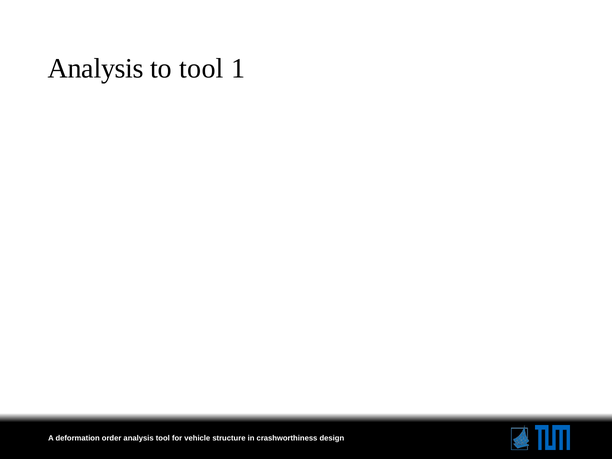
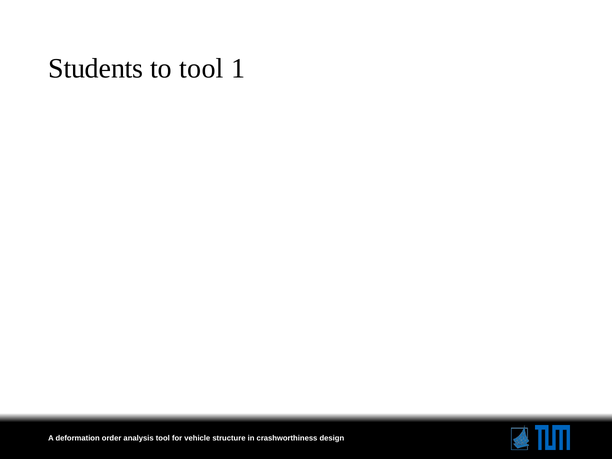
Analysis: Analysis -> Students (96, 69)
